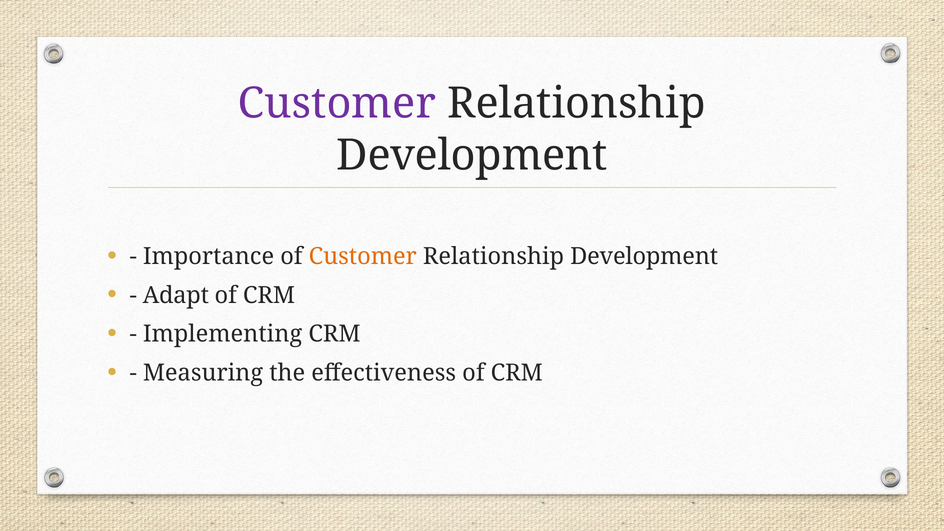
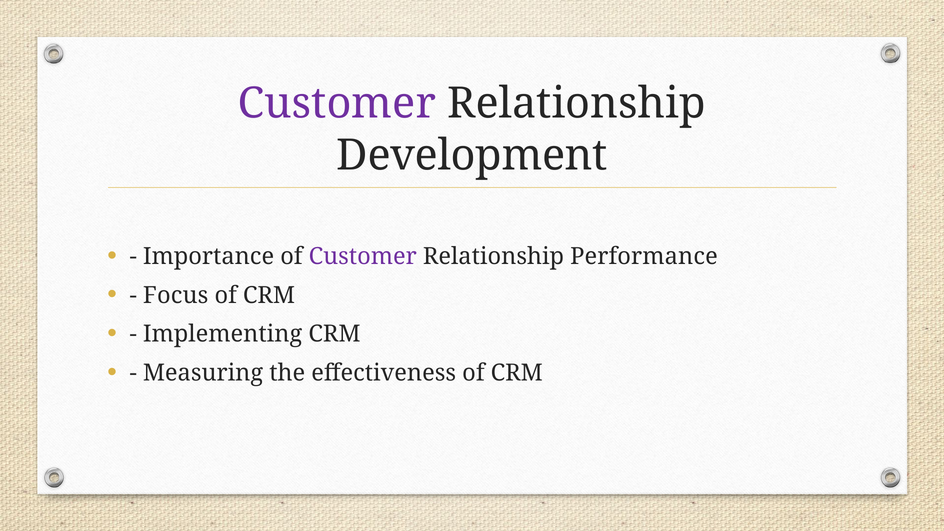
Customer colour: orange -> purple (363, 256)
Development: Development -> Performance (644, 256)
Adapt: Adapt -> Focus (176, 295)
